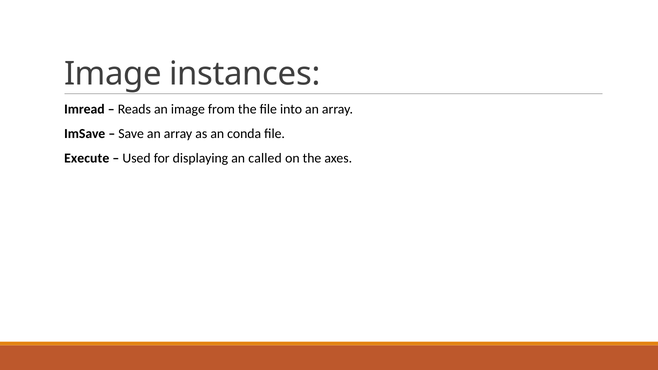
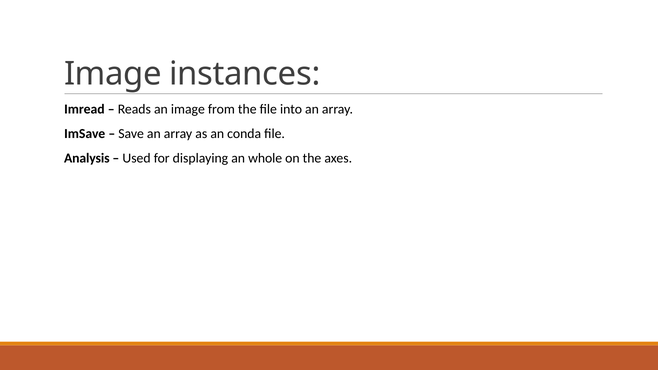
Execute: Execute -> Analysis (87, 158)
called: called -> whole (265, 158)
